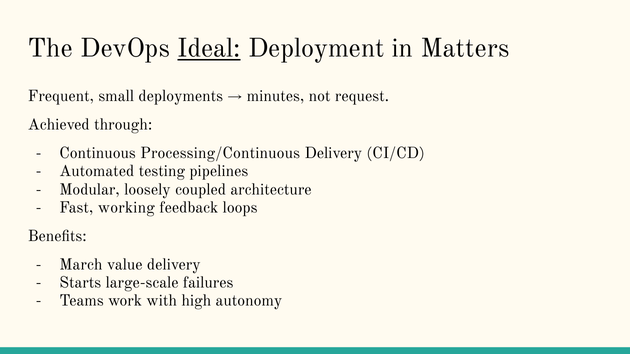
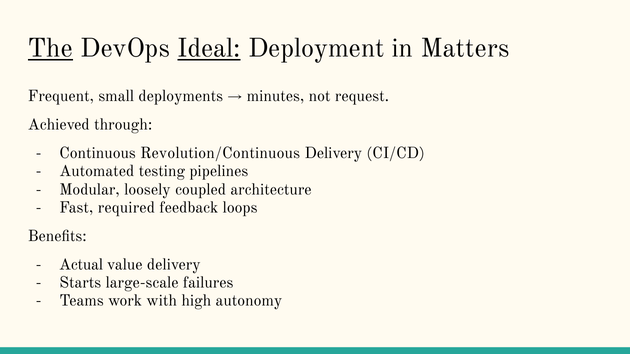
The underline: none -> present (50, 48)
Processing/Continuous: Processing/Continuous -> Revolution/Continuous (220, 153)
working: working -> required (126, 208)
March: March -> Actual (81, 265)
